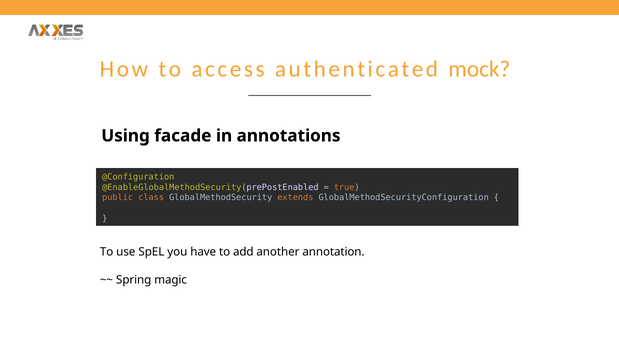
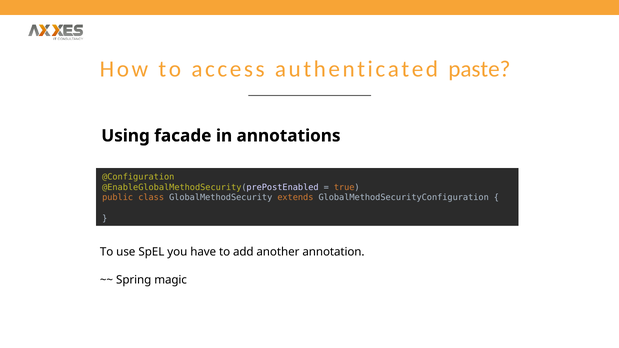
mock: mock -> paste (479, 69)
